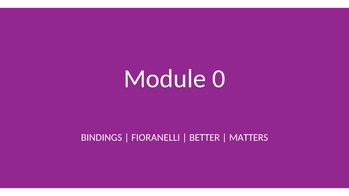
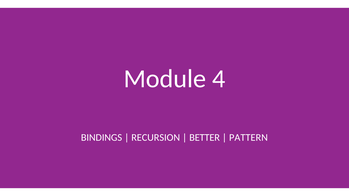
0: 0 -> 4 (219, 79)
FIORANELLI: FIORANELLI -> RECURSION (156, 138)
MATTERS: MATTERS -> PATTERN (248, 138)
